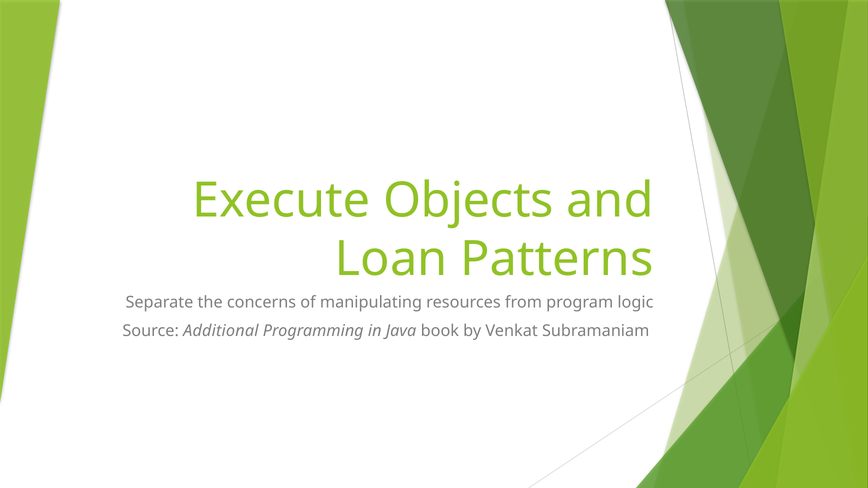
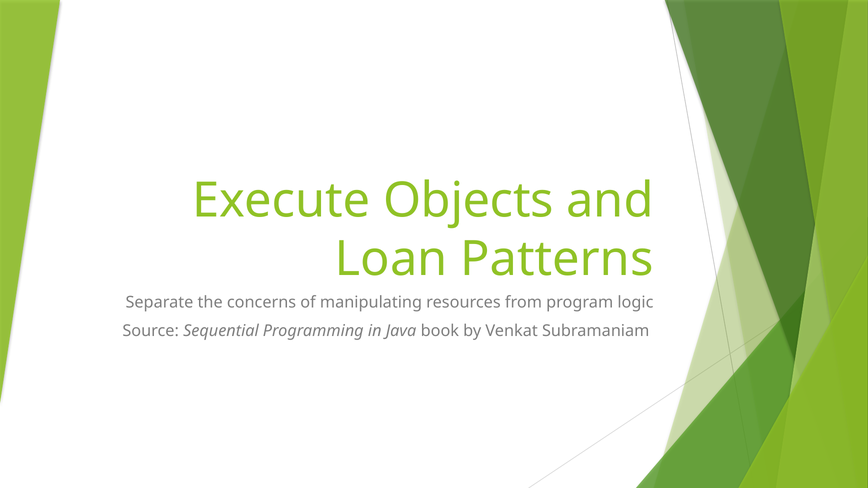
Additional: Additional -> Sequential (221, 331)
